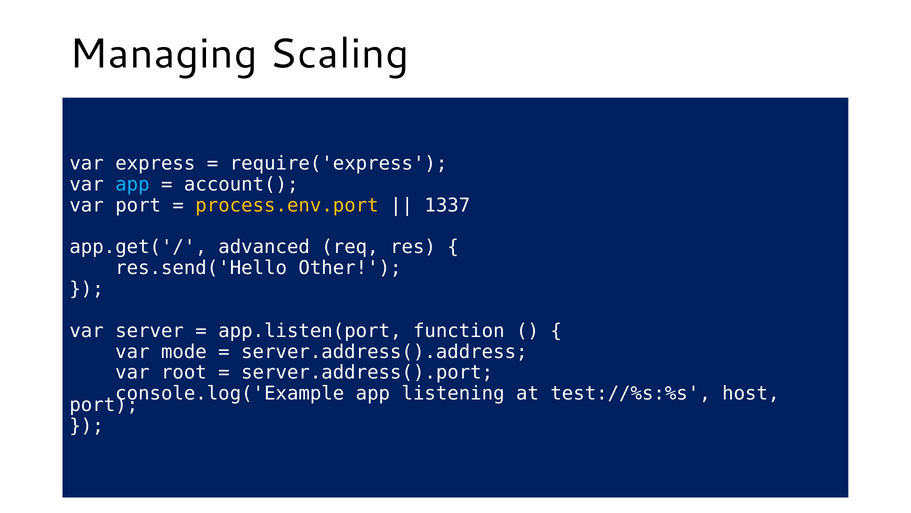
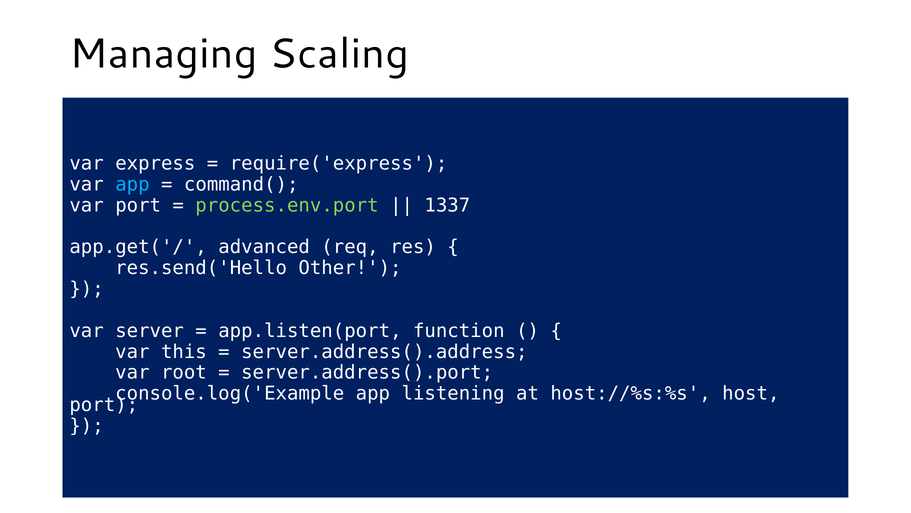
account(: account( -> command( (241, 184)
process.env.port colour: yellow -> light green (287, 205)
mode: mode -> this (184, 351)
test://%s:%s: test://%s:%s -> host://%s:%s (631, 393)
